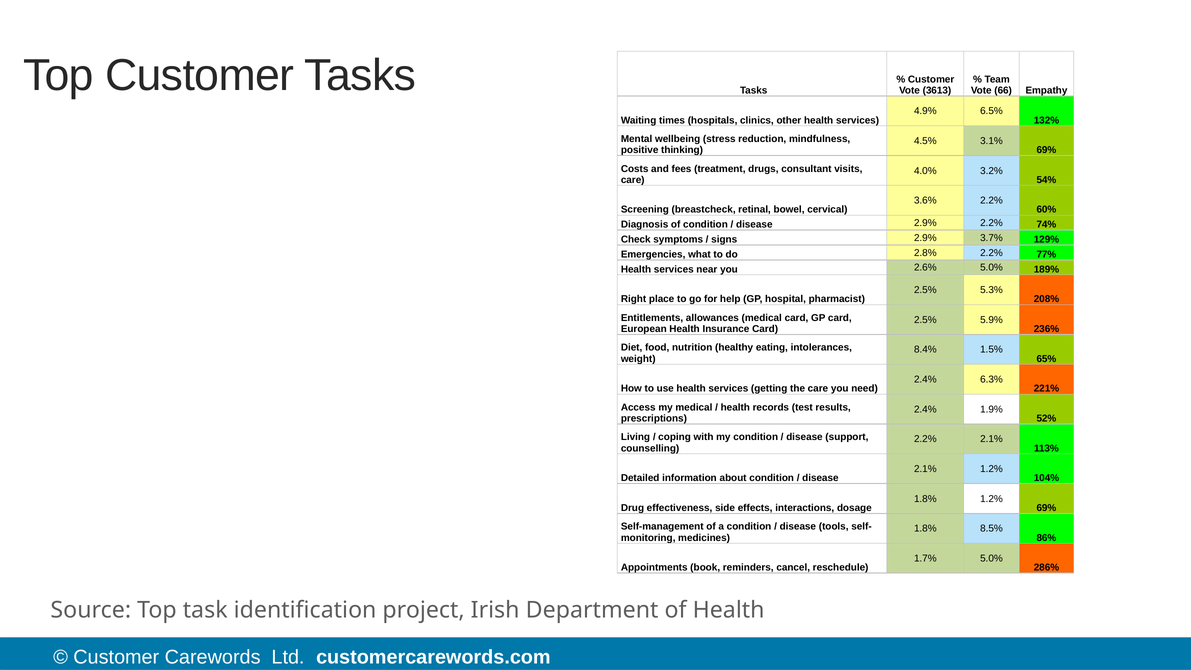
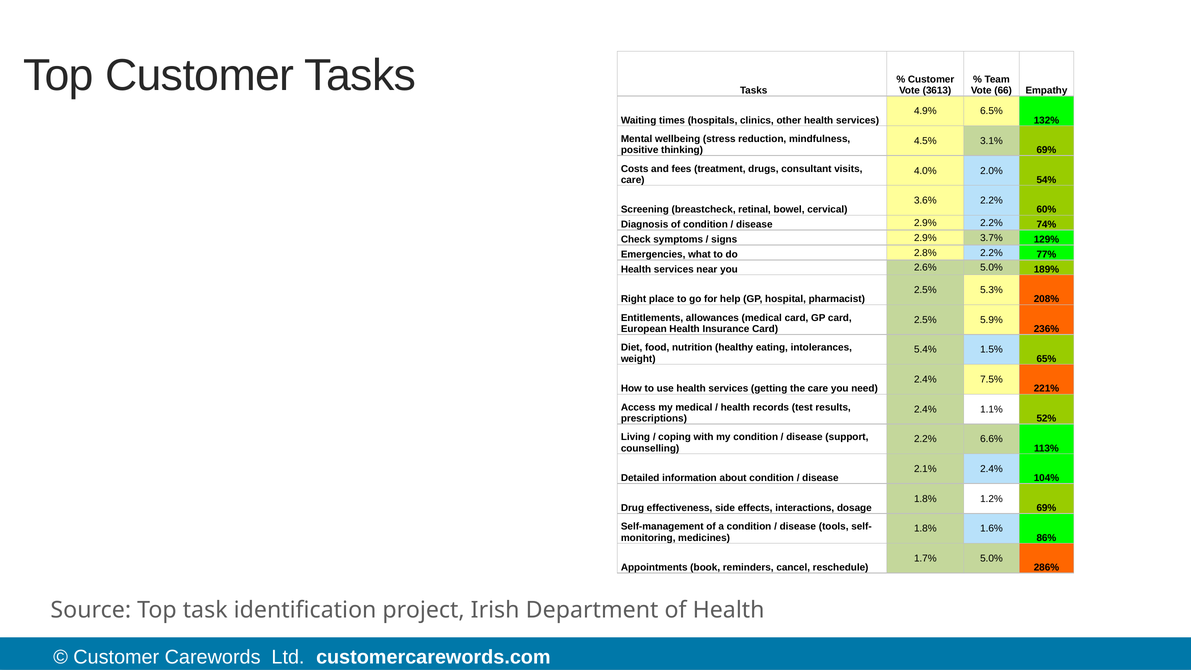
3.2%: 3.2% -> 2.0% (992, 171)
8.4%: 8.4% -> 5.4% (925, 350)
6.3%: 6.3% -> 7.5% (992, 379)
1.9%: 1.9% -> 1.1% (992, 409)
2.2% 2.1%: 2.1% -> 6.6% (992, 439)
2.1% 1.2%: 1.2% -> 2.4% (992, 469)
8.5%: 8.5% -> 1.6% (992, 529)
